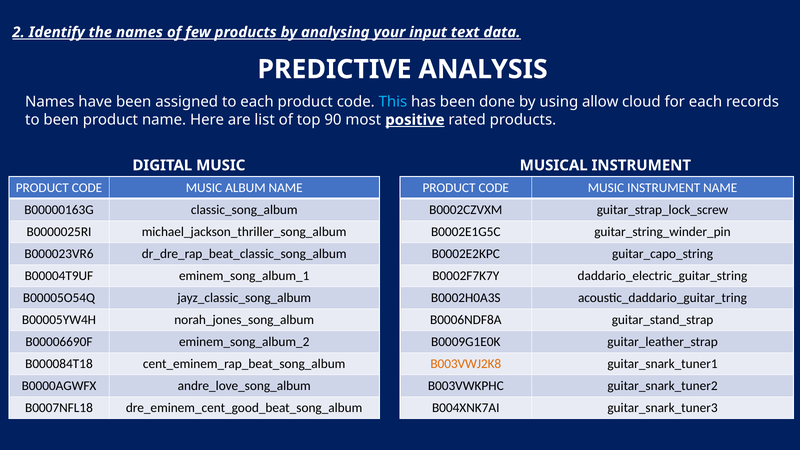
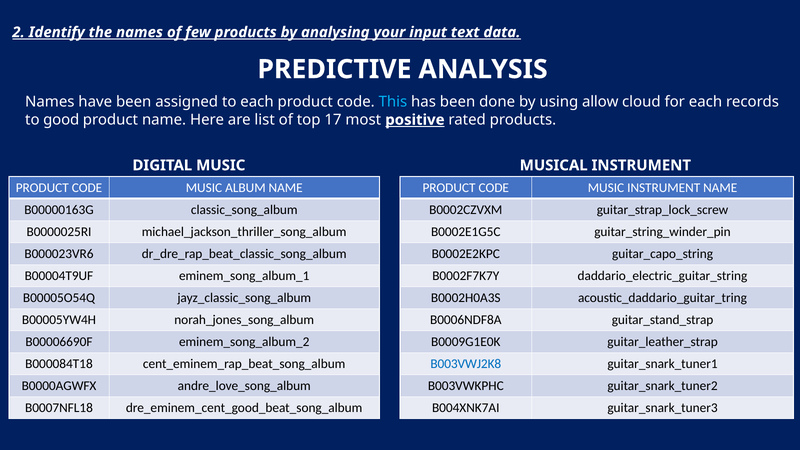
to been: been -> good (61, 120)
90: 90 -> 17 (333, 120)
B003VWJ2K8 colour: orange -> blue (466, 364)
